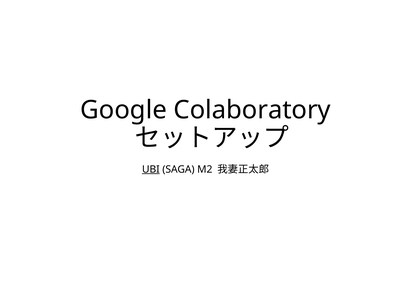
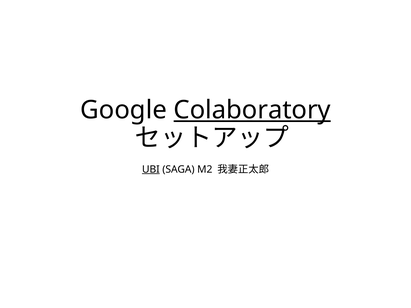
Colaboratory underline: none -> present (252, 110)
